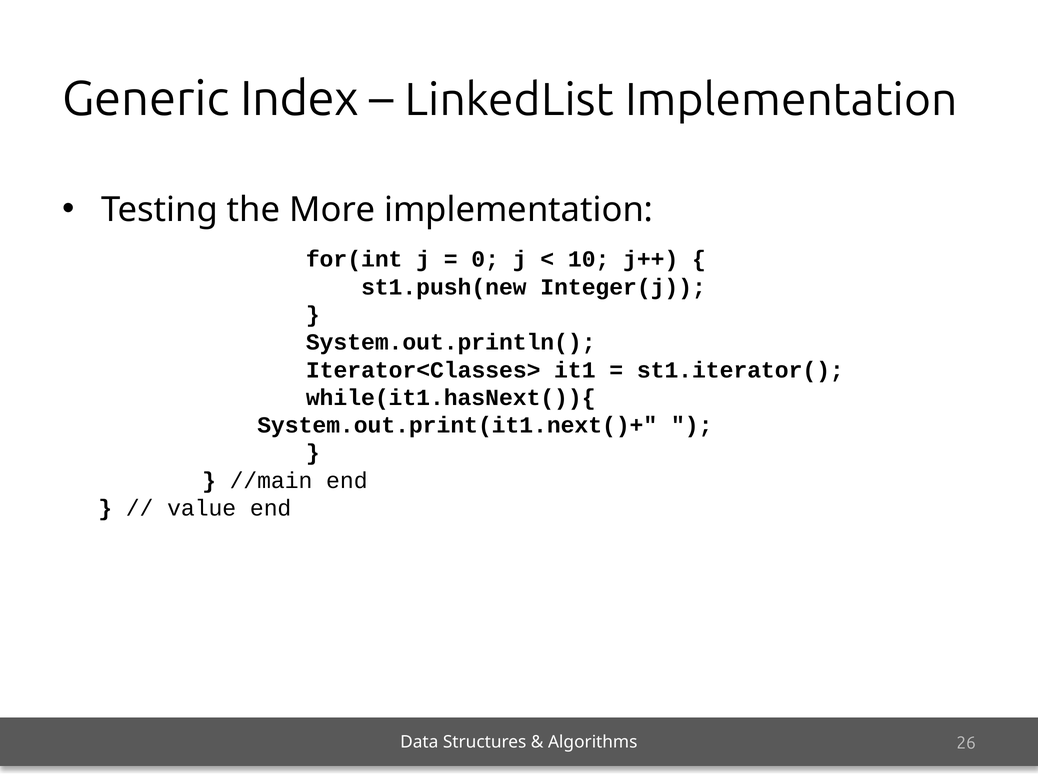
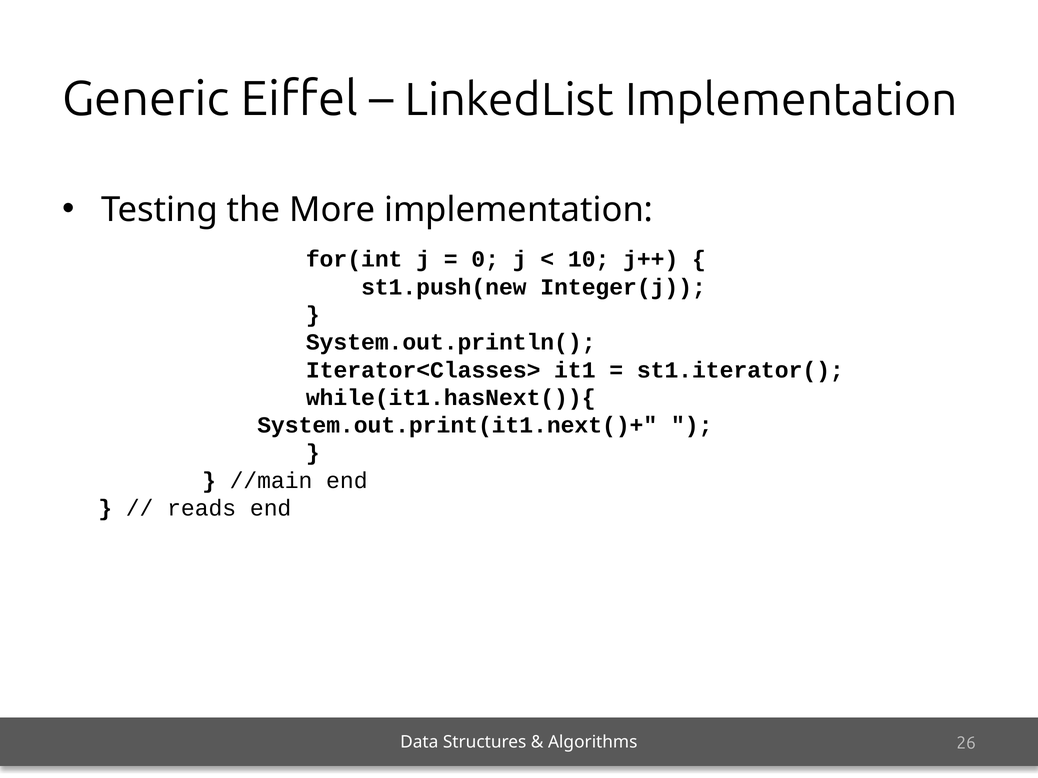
Index: Index -> Eiffel (299, 99)
value: value -> reads (202, 508)
